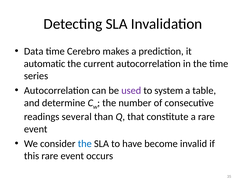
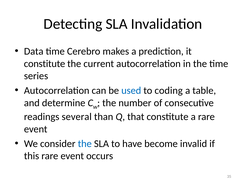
automatic: automatic -> constitute (45, 63)
used colour: purple -> blue (131, 90)
system: system -> coding (169, 90)
